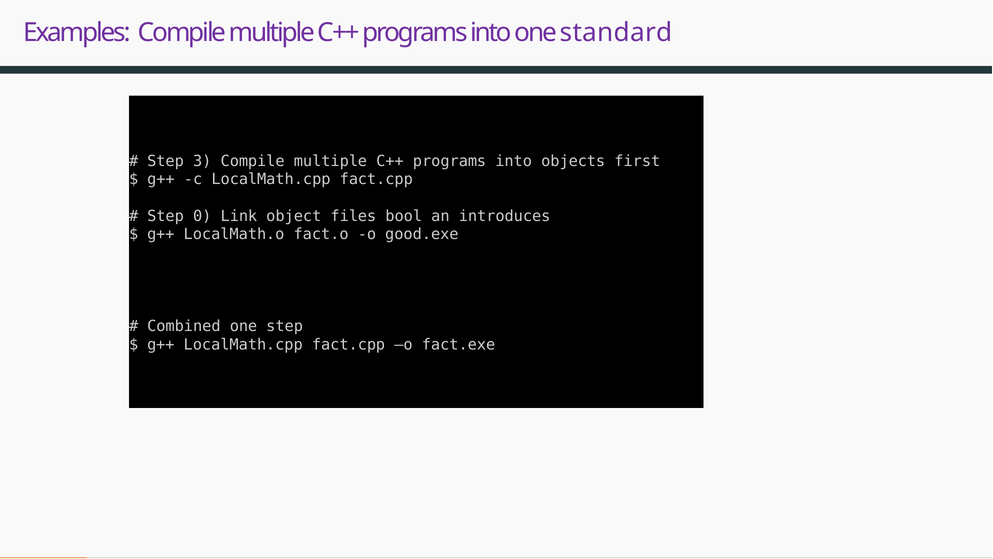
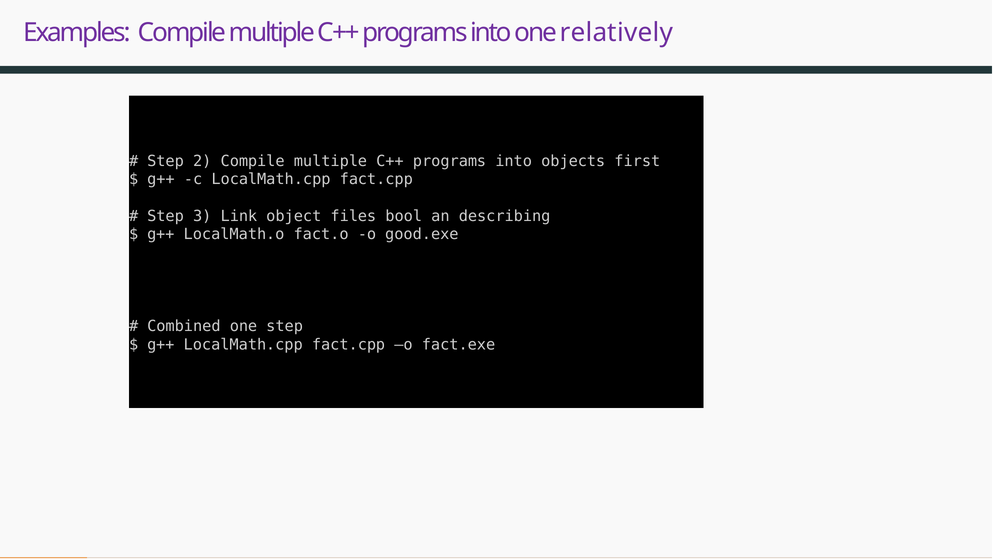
standard: standard -> relatively (616, 33)
3: 3 -> 2 (202, 161)
0: 0 -> 3 (202, 216)
introduces: introduces -> describing (505, 216)
